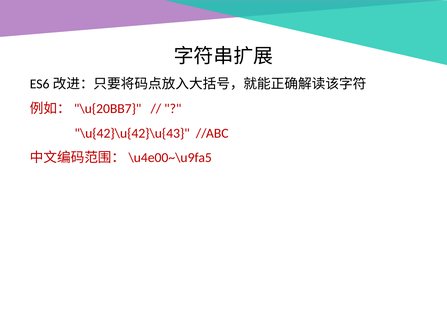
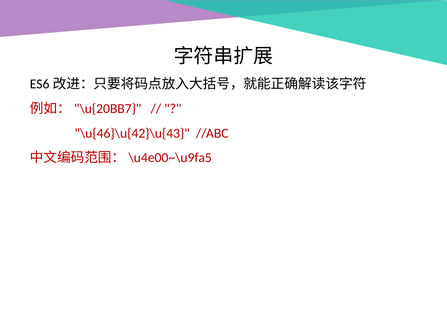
\u{42}\u{42}\u{43: \u{42}\u{42}\u{43 -> \u{46}\u{42}\u{43 (132, 133)
